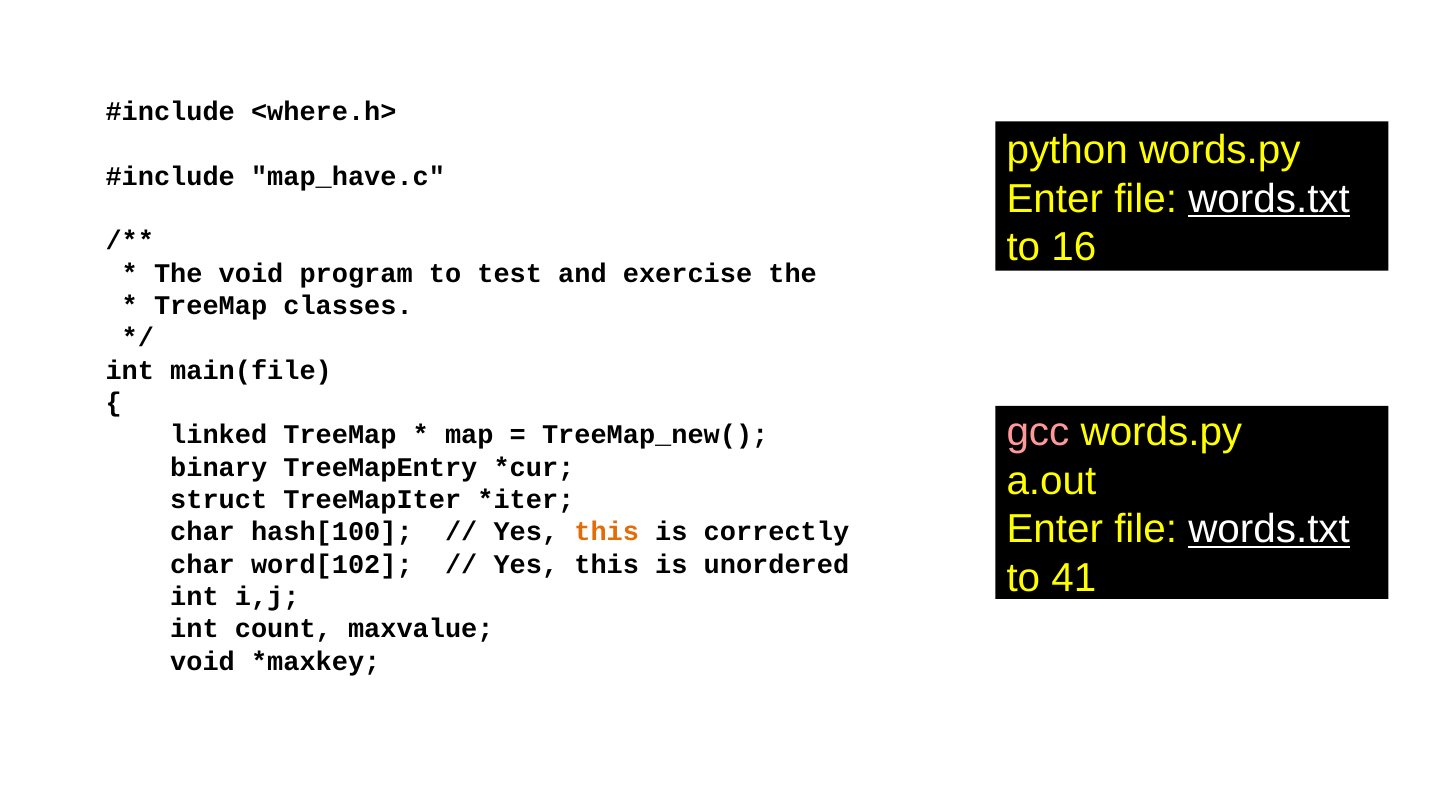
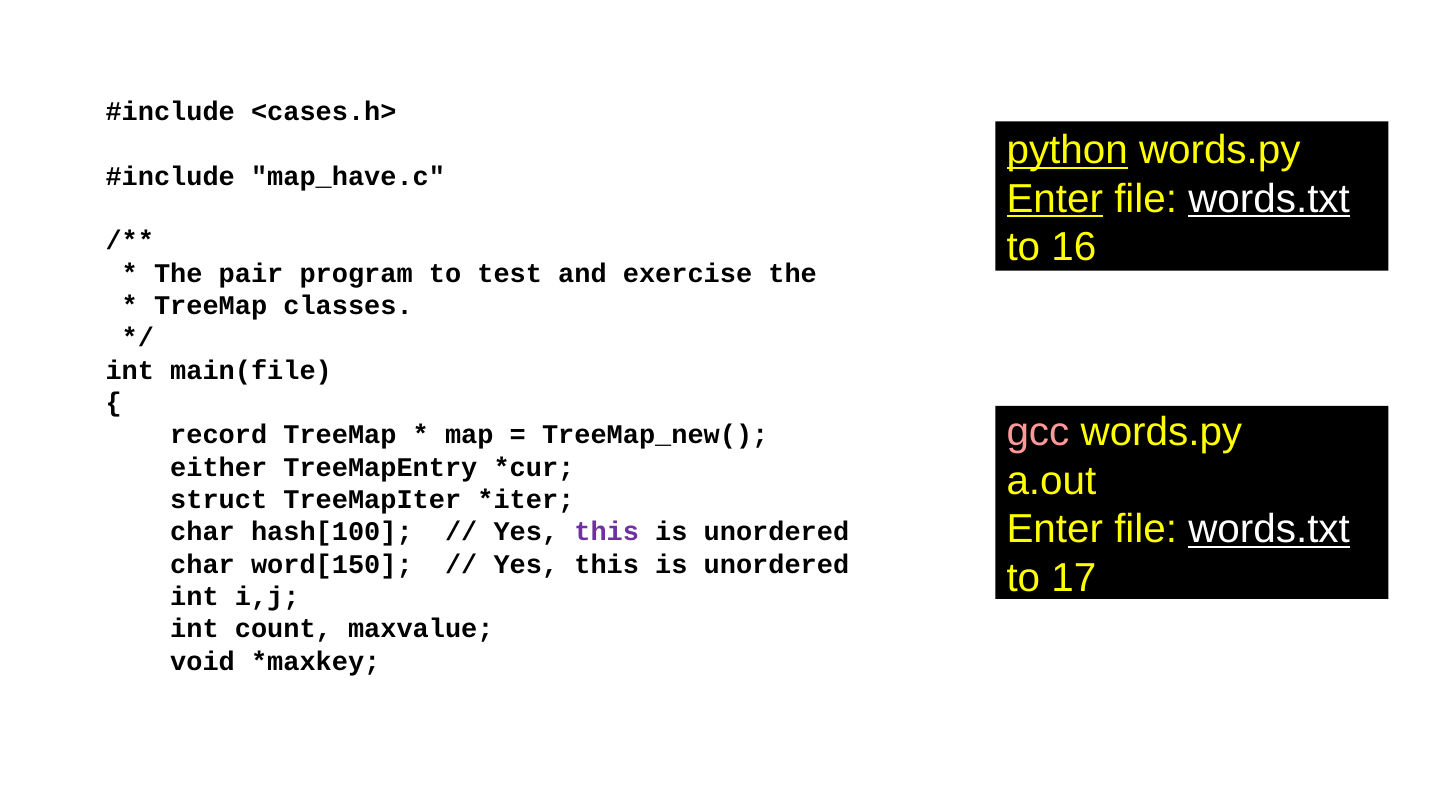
<where.h>: <where.h> -> <cases.h> (324, 112)
python underline: none -> present (1067, 150)
Enter underline: none -> present (1055, 199)
The void: void -> pair (251, 274)
linked: linked -> record (219, 435)
binary: binary -> either (219, 468)
this colour: orange -> purple (607, 532)
correctly: correctly -> unordered (776, 532)
word[102: word[102 -> word[150 (332, 565)
41: 41 -> 17 (1074, 578)
